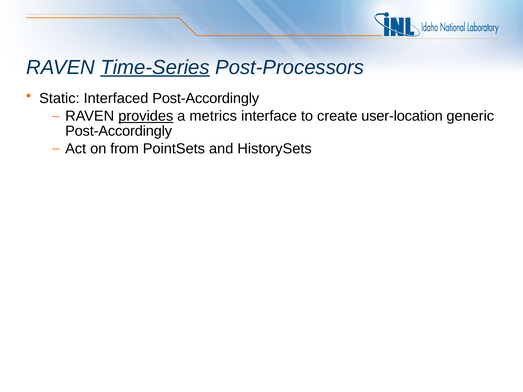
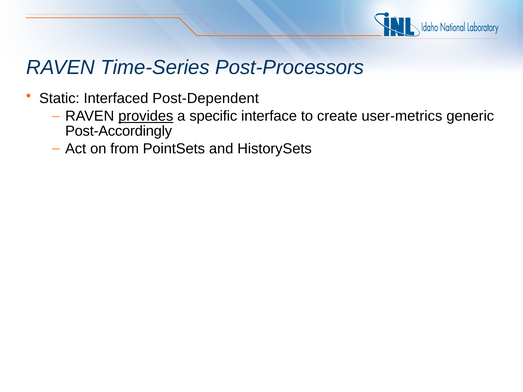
Time-Series underline: present -> none (155, 67)
Interfaced Post-Accordingly: Post-Accordingly -> Post-Dependent (206, 99)
metrics: metrics -> specific (213, 116)
user-location: user-location -> user-metrics (402, 116)
